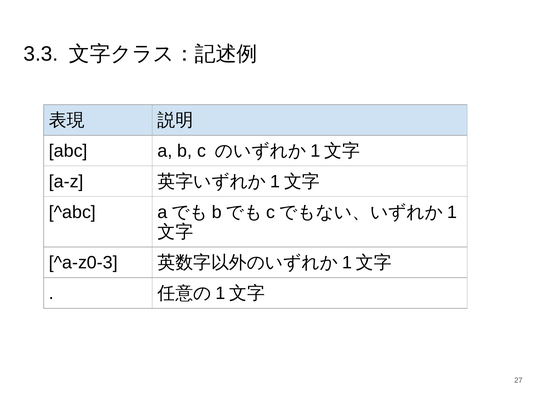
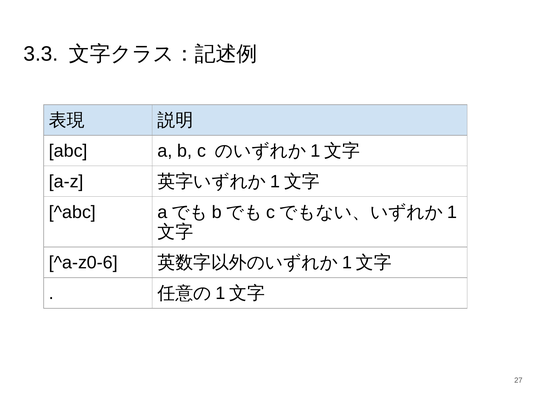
^a-z0-3: ^a-z0-3 -> ^a-z0-6 (83, 262)
